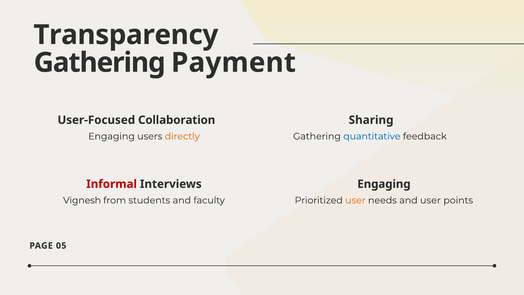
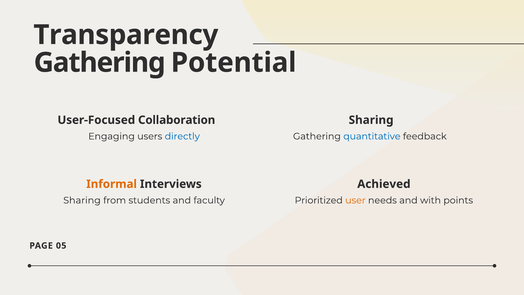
Payment: Payment -> Potential (234, 63)
directly colour: orange -> blue (182, 136)
Informal colour: red -> orange (112, 184)
Engaging: Engaging -> Achieved (384, 184)
Vignesh: Vignesh -> Sharing (82, 200)
and user: user -> with (431, 200)
